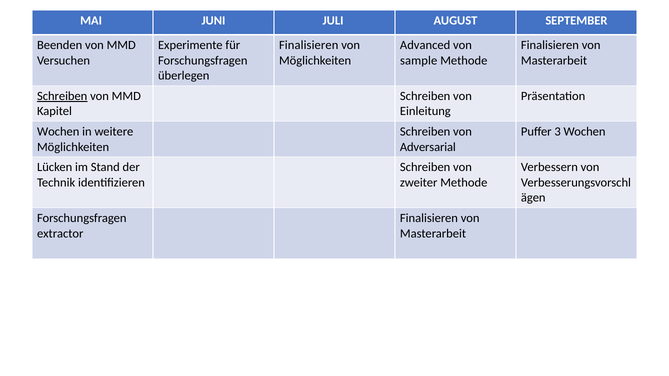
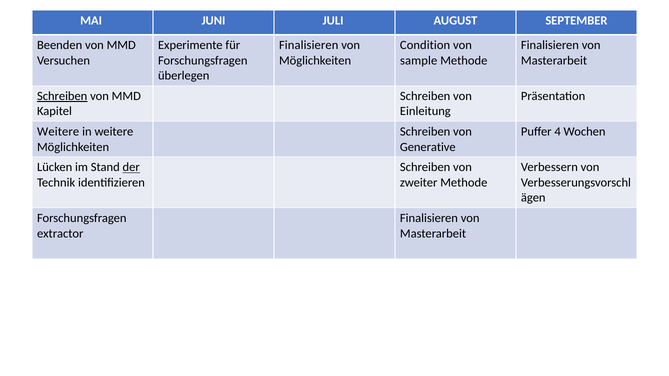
Advanced: Advanced -> Condition (425, 45)
Wochen: Wochen -> Weitere (58, 132)
3: 3 -> 4 (558, 132)
Adversarial: Adversarial -> Generative (428, 147)
der underline: none -> present (131, 167)
